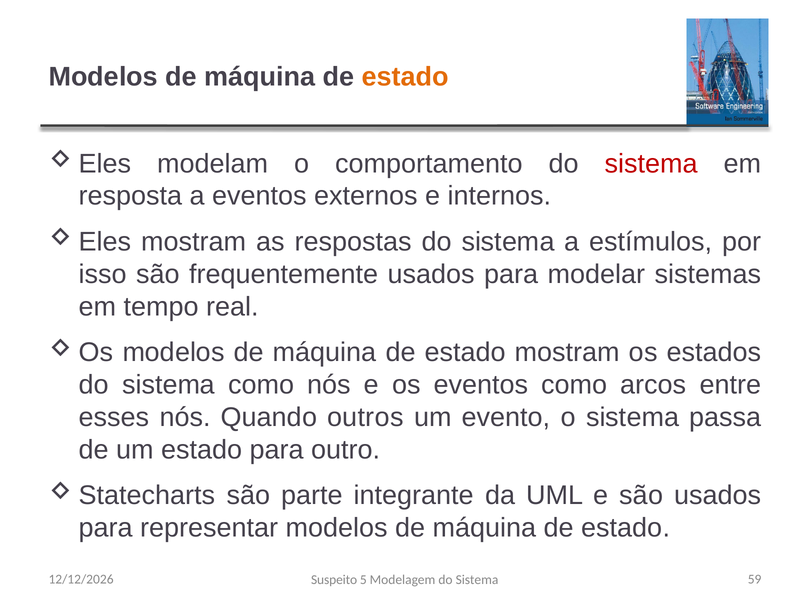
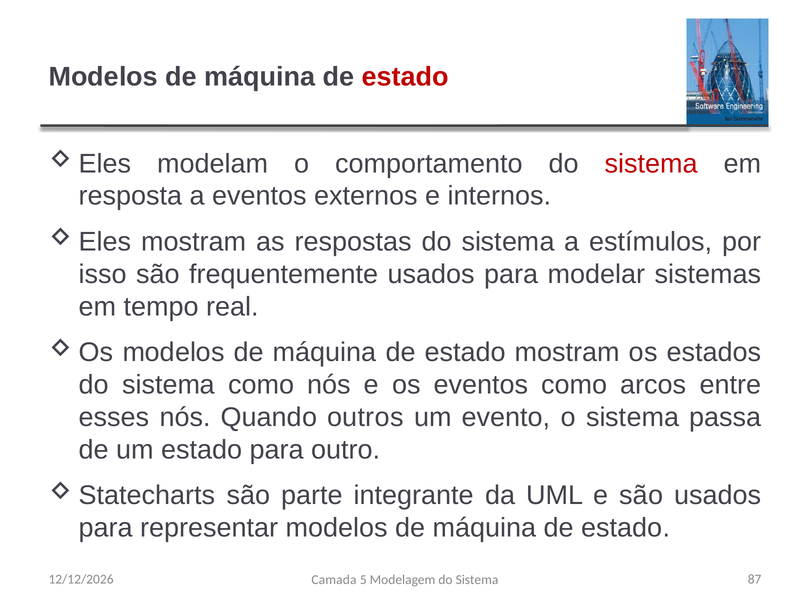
estado colour: orange -> red (405, 77)
Suspeito: Suspeito -> Camada (334, 580)
59: 59 -> 87 (755, 580)
